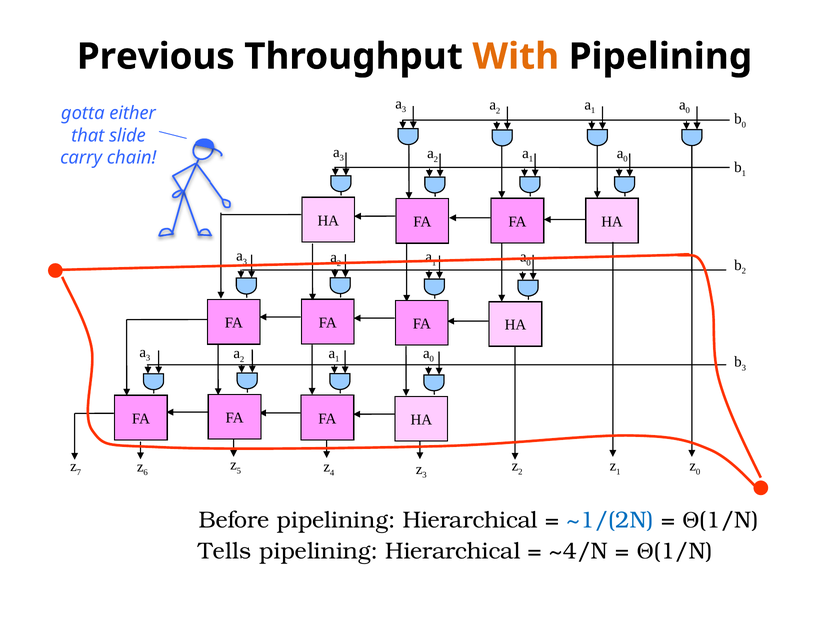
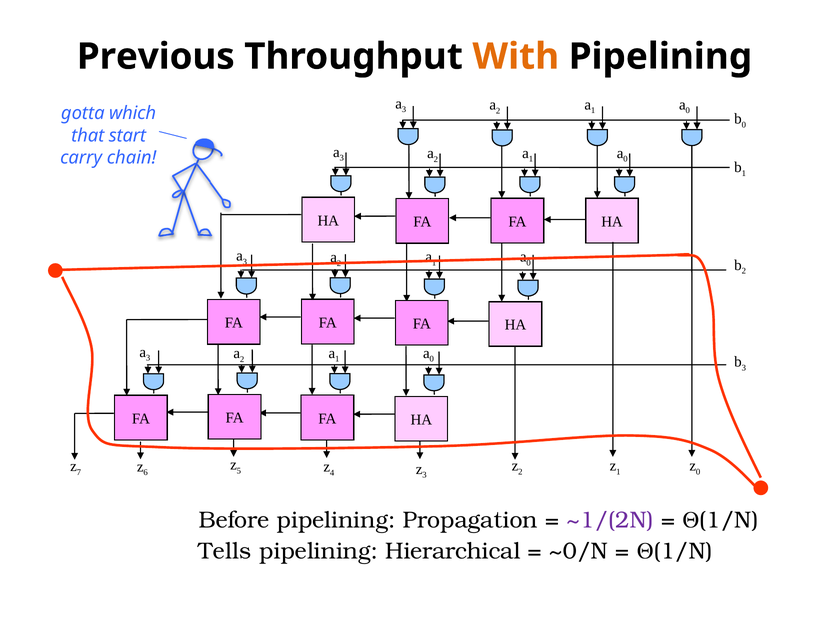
either: either -> which (133, 113)
slide: slide -> start (127, 135)
Before pipelining Hierarchical: Hierarchical -> Propagation (470, 520)
~1/(2N colour: blue -> purple (610, 520)
~4/N: ~4/N -> ~0/N (578, 551)
